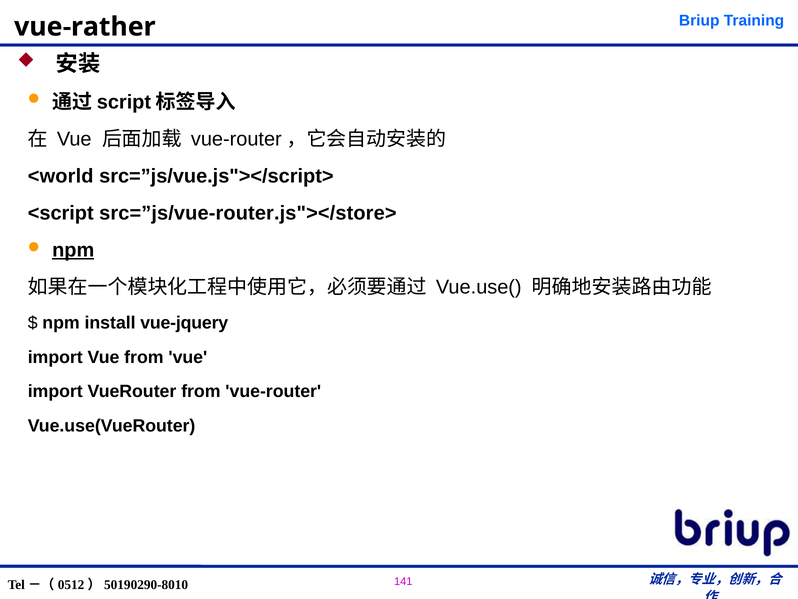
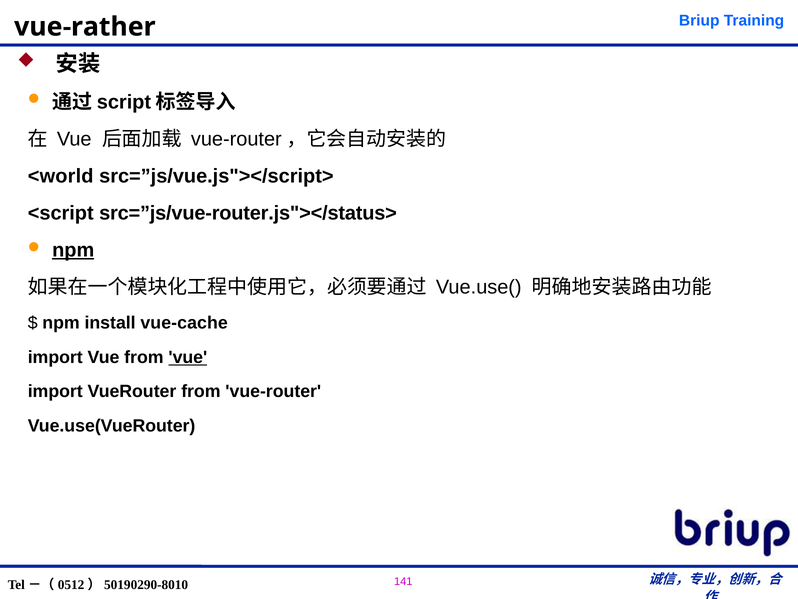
src=”js/vue-router.js"></store>: src=”js/vue-router.js"></store> -> src=”js/vue-router.js"></status> (248, 213)
vue-jquery: vue-jquery -> vue-cache (184, 323)
vue underline: none -> present (188, 357)
